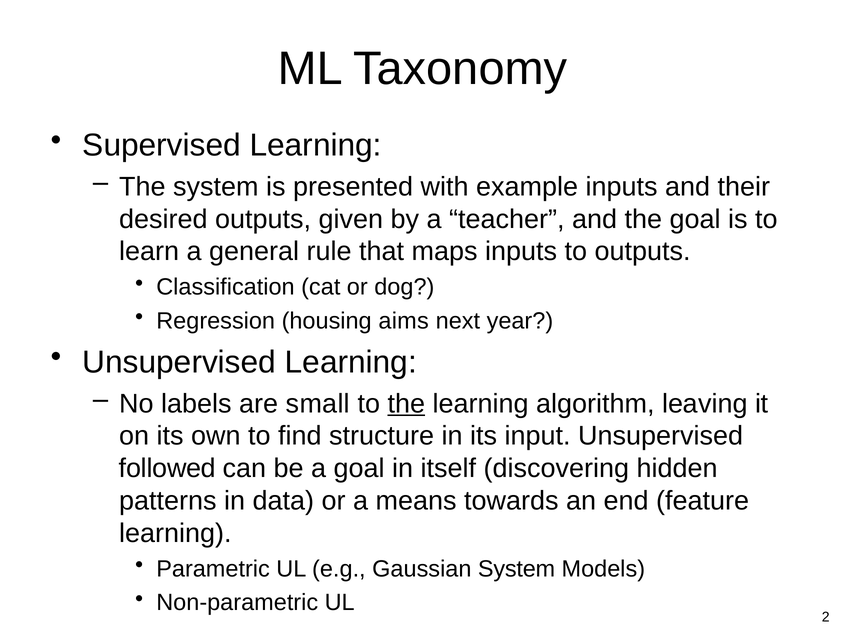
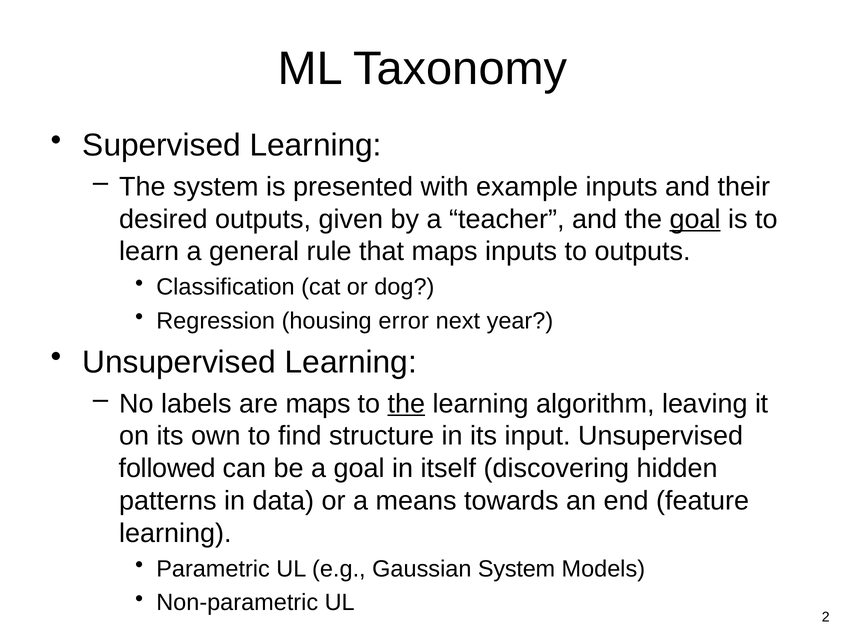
goal underline: none -> present (695, 219)
aims: aims -> error (404, 321)
are small: small -> maps (318, 404)
